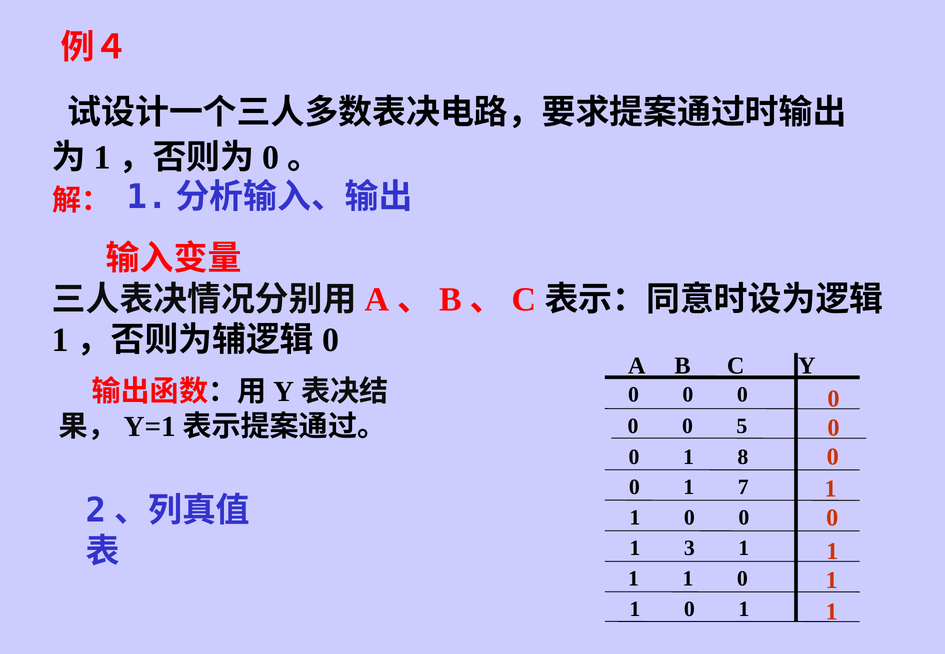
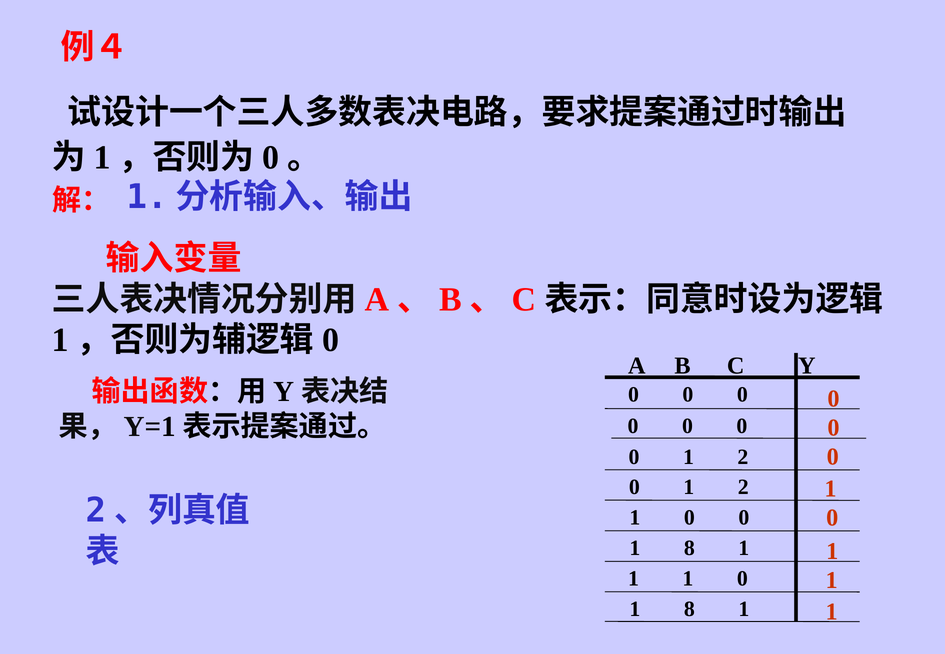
5: 5 -> 0 (742, 426)
8: 8 -> 2 (743, 457)
7: 7 -> 2 (743, 487)
3: 3 -> 8 (689, 548)
0: 0 -> 8 (689, 609)
